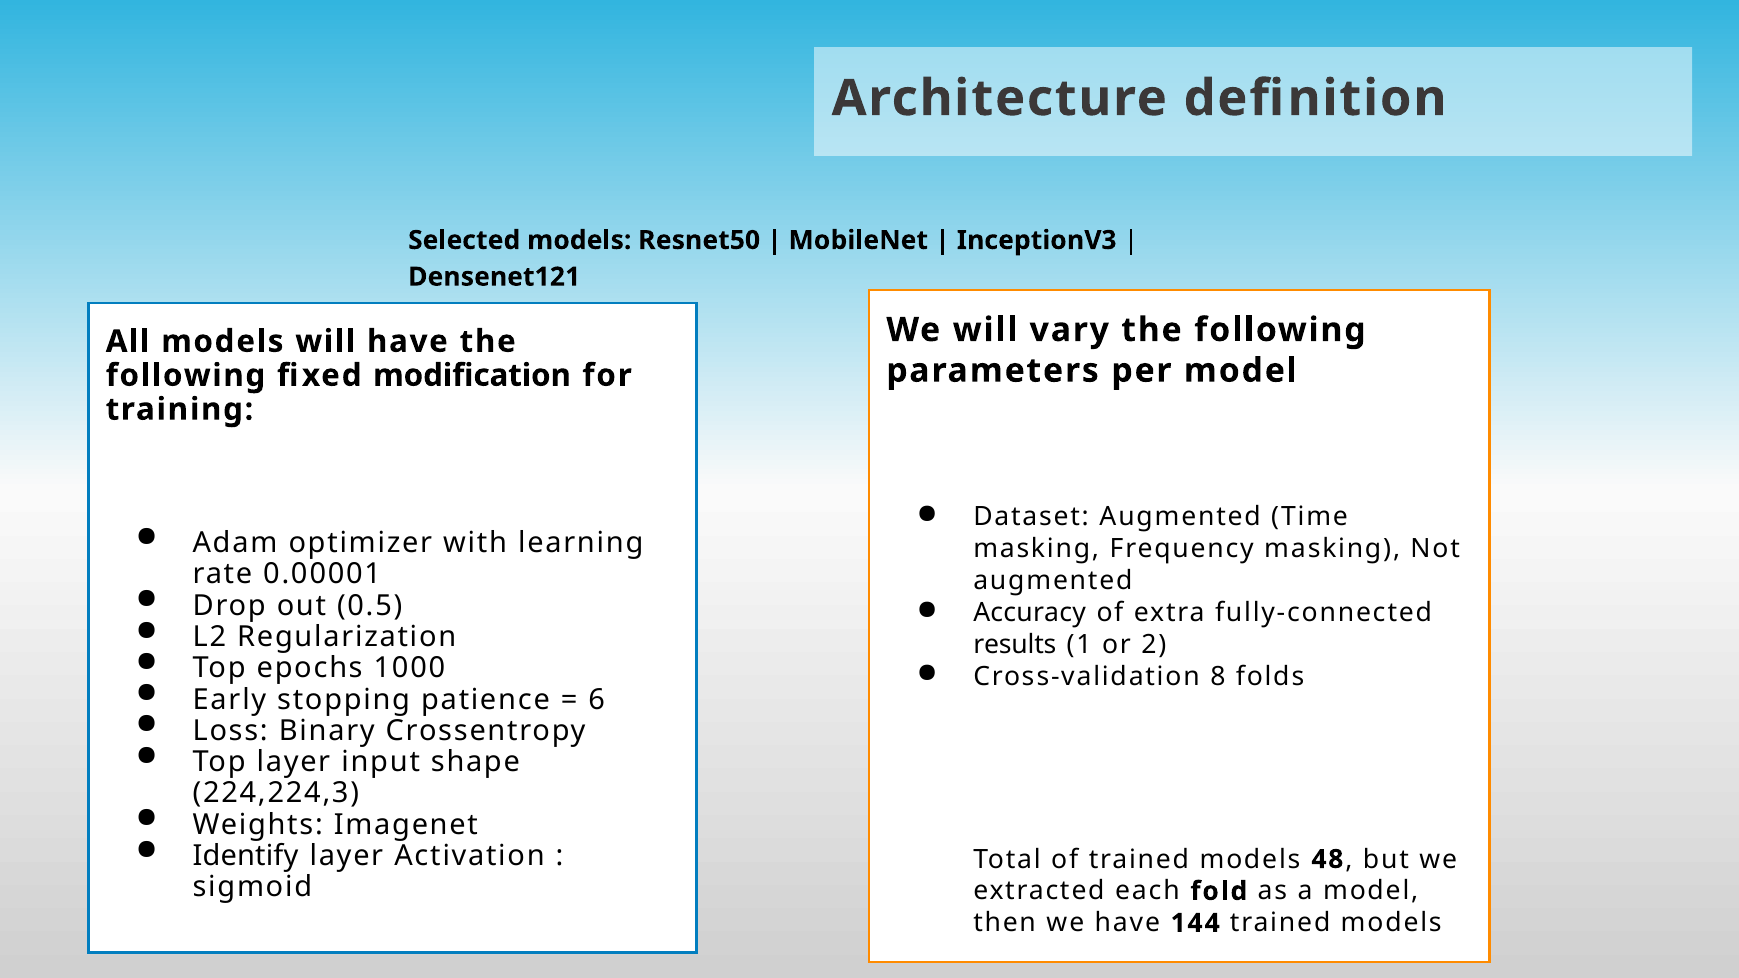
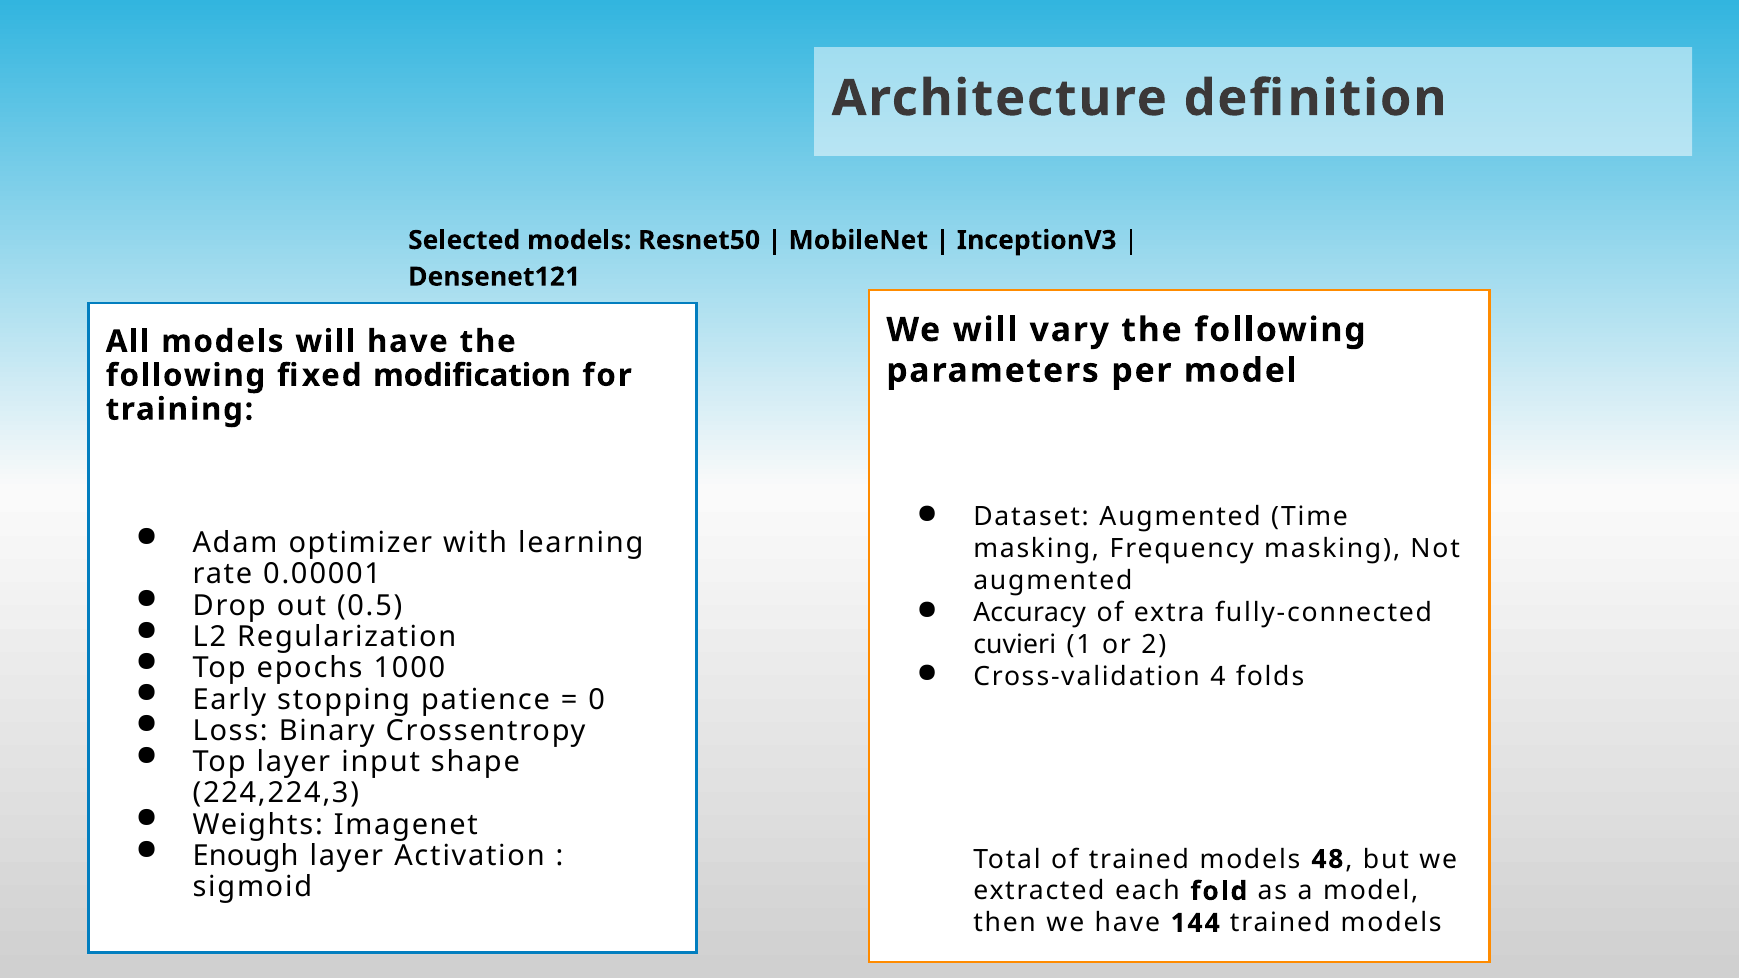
results: results -> cuvieri (1015, 645)
8: 8 -> 4 (1218, 677)
6: 6 -> 0 (597, 700)
Identify: Identify -> Enough (246, 856)
